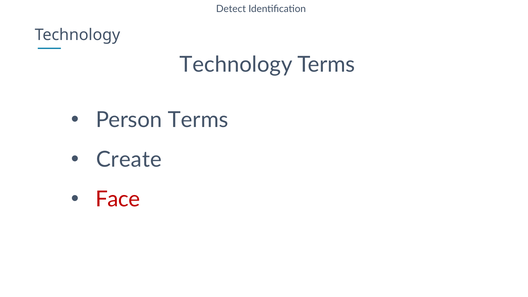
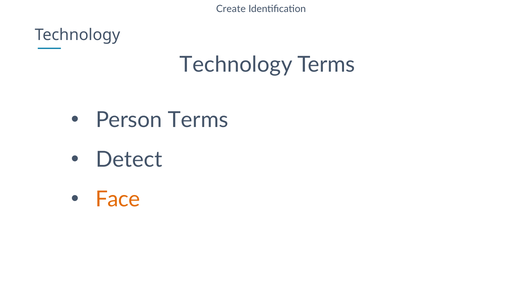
Detect: Detect -> Create (231, 9)
Create: Create -> Detect (129, 160)
Face colour: red -> orange (118, 199)
